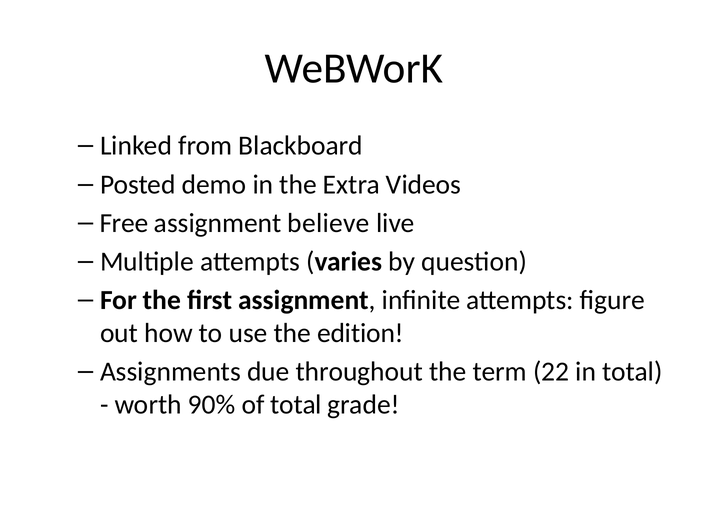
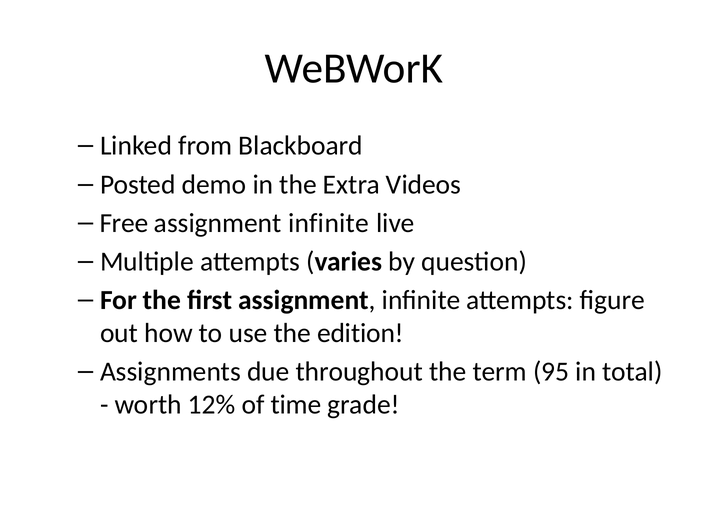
believe: believe -> infinite (329, 223)
22: 22 -> 95 (551, 372)
90%: 90% -> 12% (212, 405)
of total: total -> time (296, 405)
